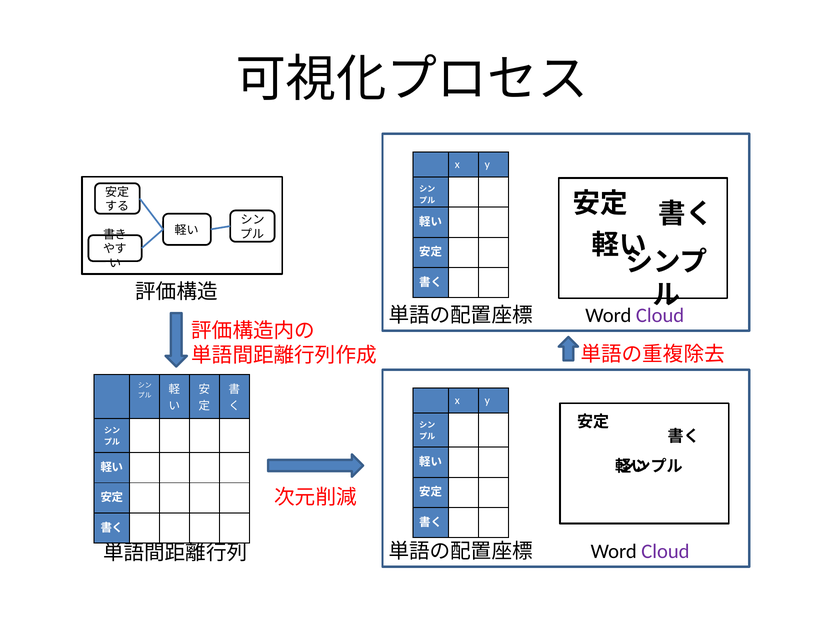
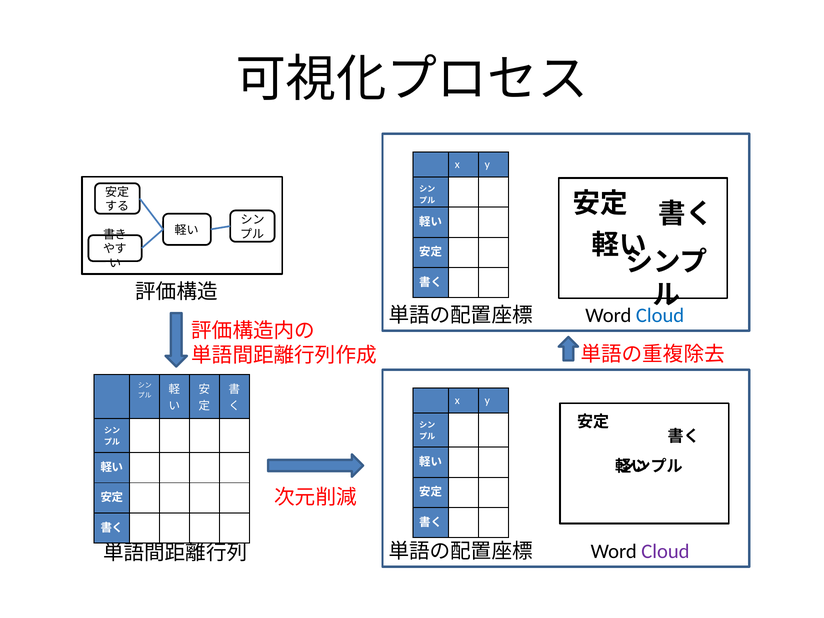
Cloud colour: purple -> blue (660, 315)
